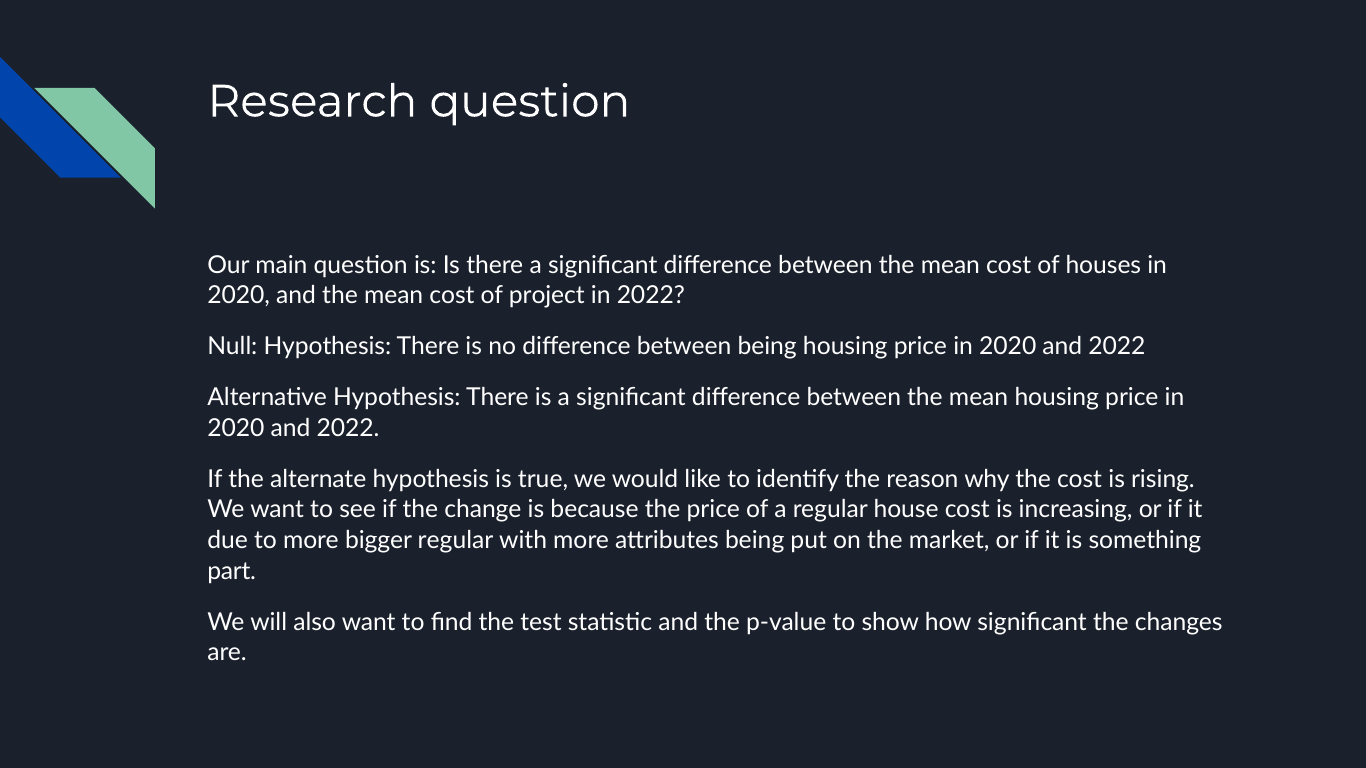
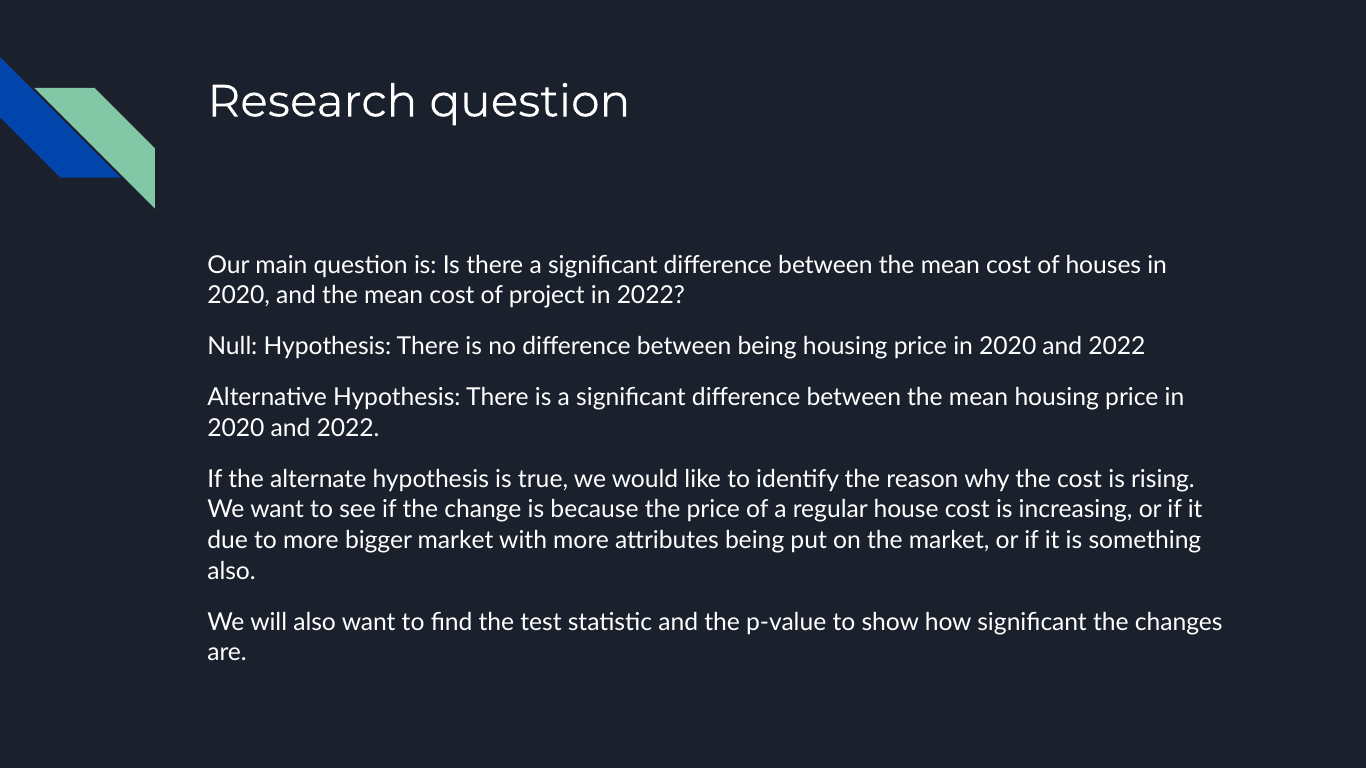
bigger regular: regular -> market (456, 541)
part: part -> also (232, 571)
